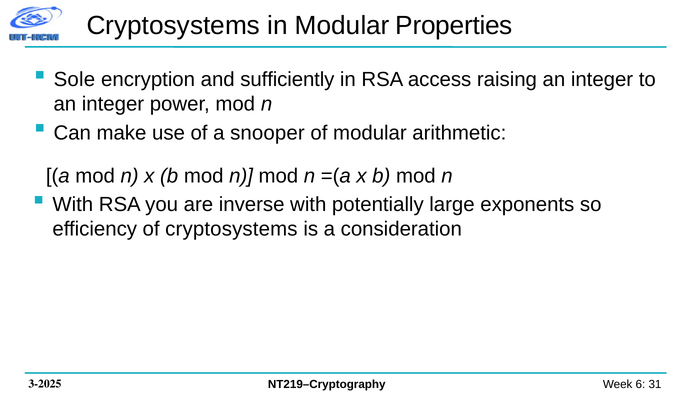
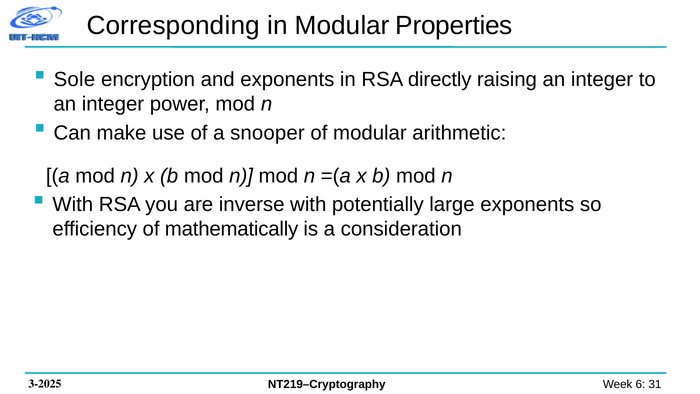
Cryptosystems: Cryptosystems -> Corresponding (173, 26)
and sufficiently: sufficiently -> exponents (287, 80)
access: access -> directly (440, 80)
of cryptosystems: cryptosystems -> mathematically (232, 229)
